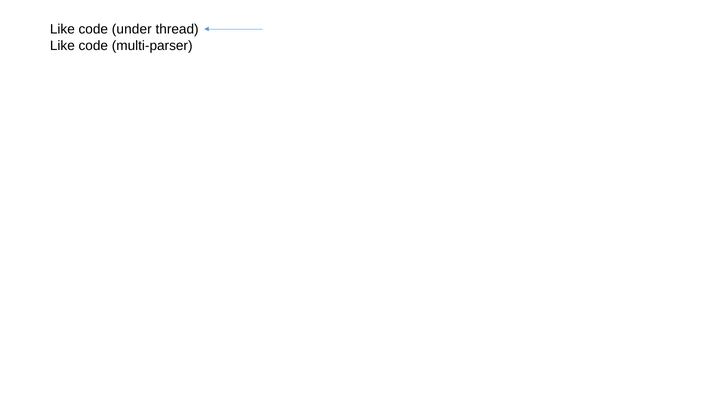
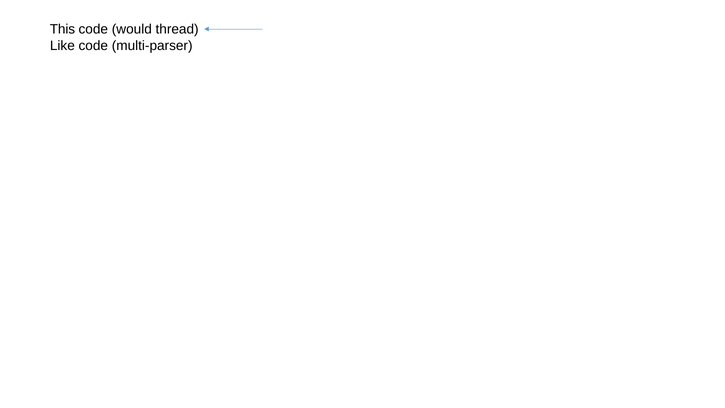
Like: Like -> This (62, 29)
under: under -> would (132, 29)
